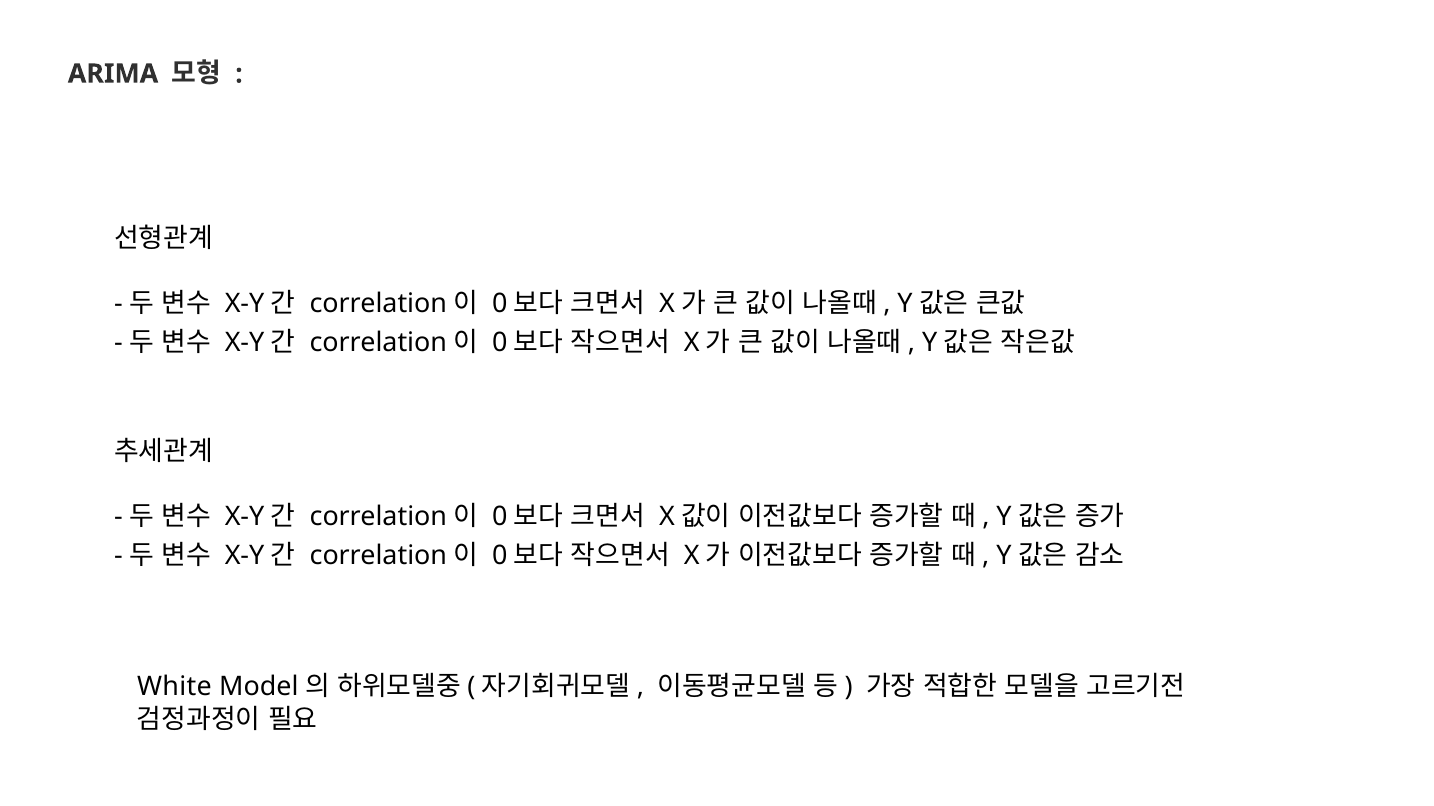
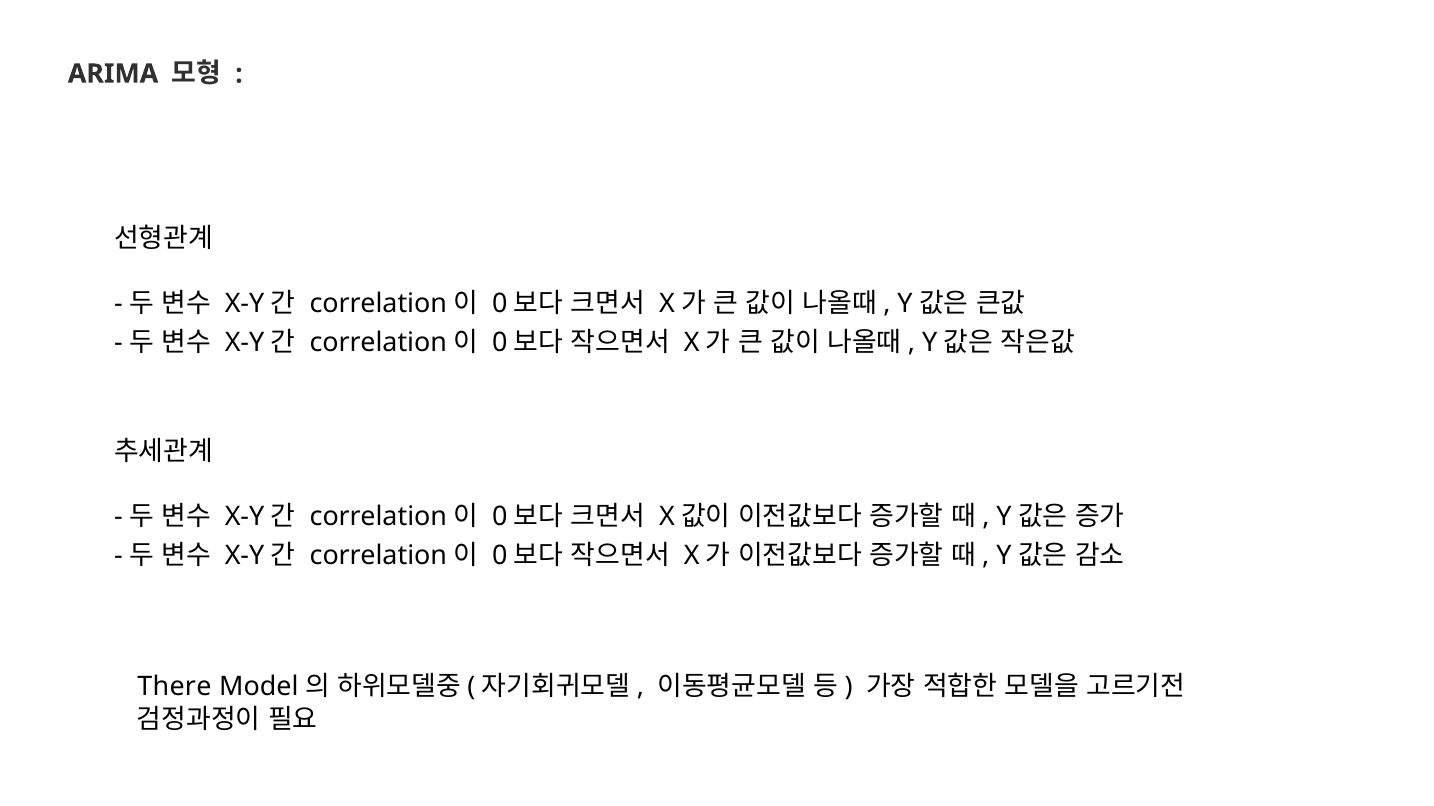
White: White -> There (174, 687)
